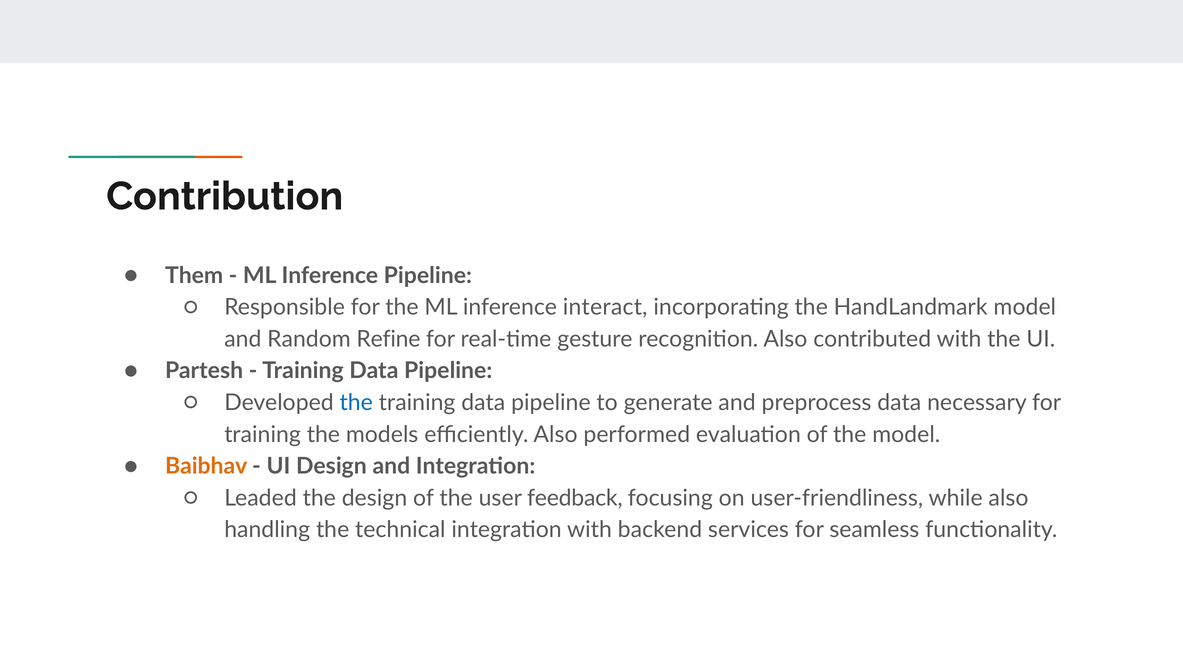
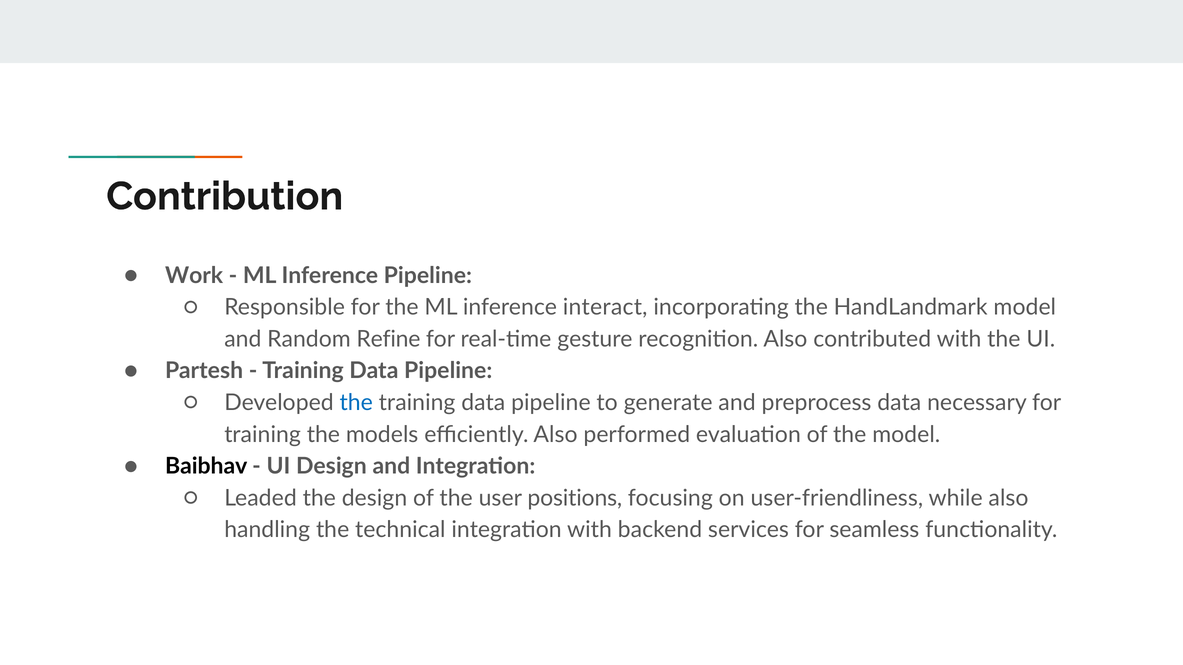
Them: Them -> Work (194, 276)
Baibhav colour: orange -> black (206, 467)
feedback: feedback -> positions (575, 498)
